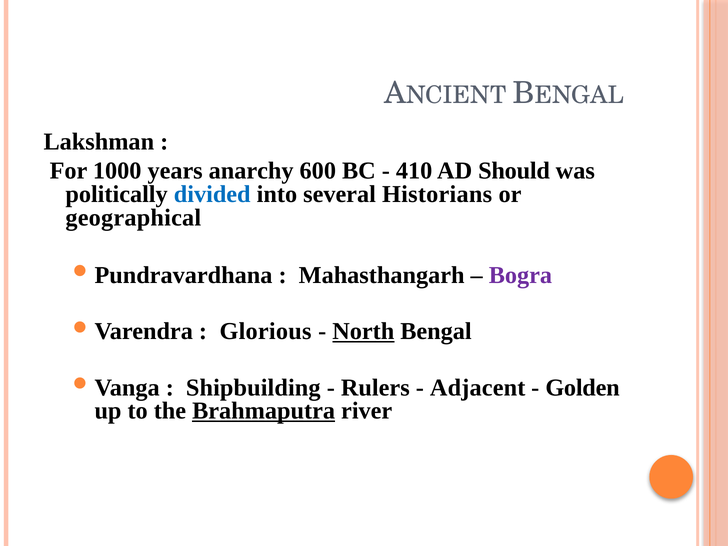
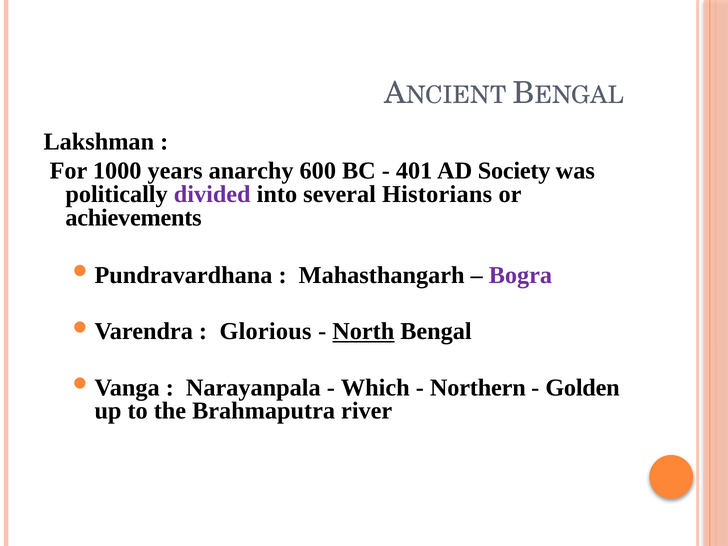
410: 410 -> 401 (414, 171)
Should: Should -> Society (514, 171)
divided colour: blue -> purple (212, 194)
geographical: geographical -> achievements (134, 218)
Shipbuilding: Shipbuilding -> Narayanpala (253, 388)
Rulers: Rulers -> Which (375, 388)
Adjacent: Adjacent -> Northern (478, 388)
Brahmaputra underline: present -> none (264, 411)
